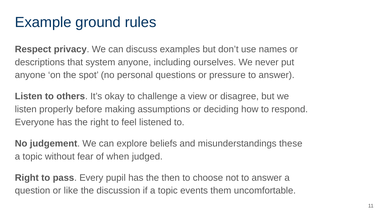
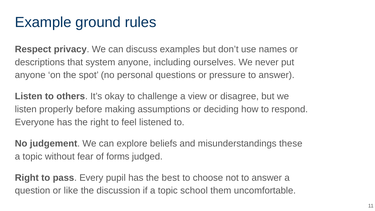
when: when -> forms (118, 156)
then: then -> best (171, 178)
events: events -> school (194, 191)
